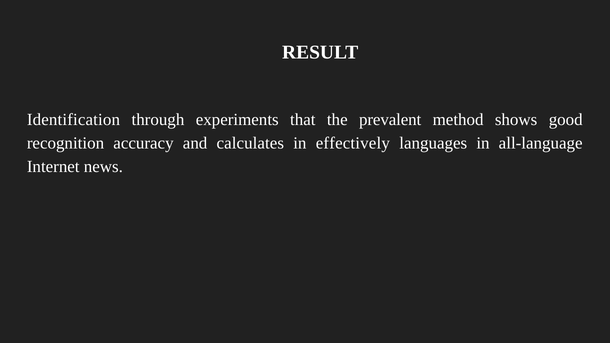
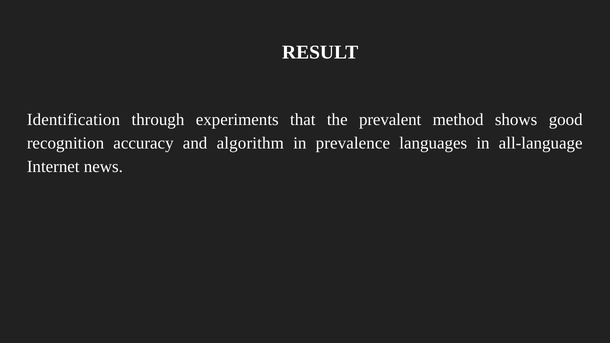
calculates: calculates -> algorithm (250, 143)
effectively: effectively -> prevalence (353, 143)
